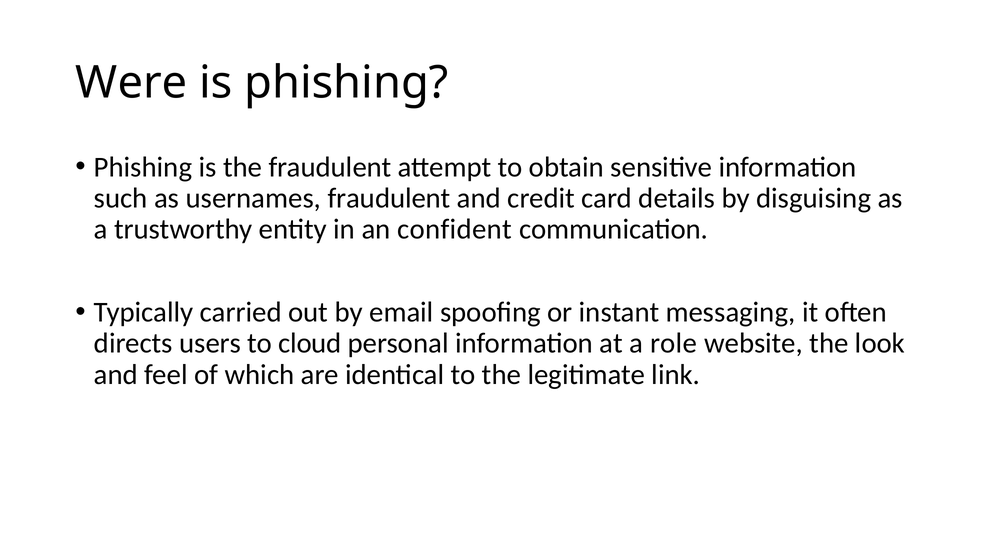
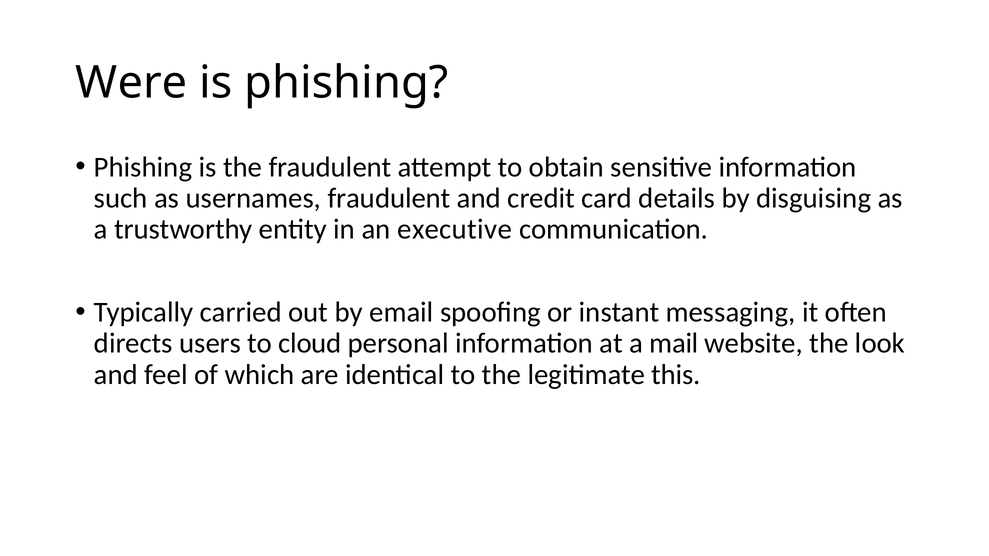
confident: confident -> executive (455, 230)
role: role -> mail (674, 344)
link: link -> this (676, 375)
